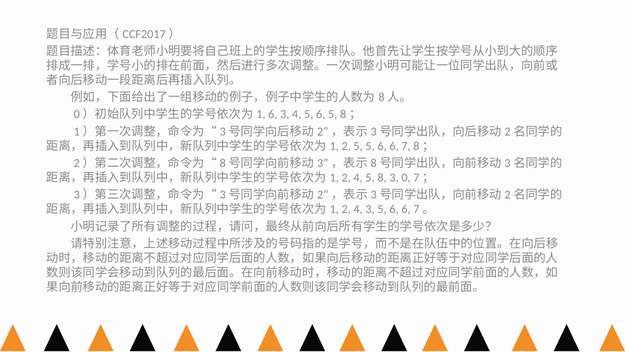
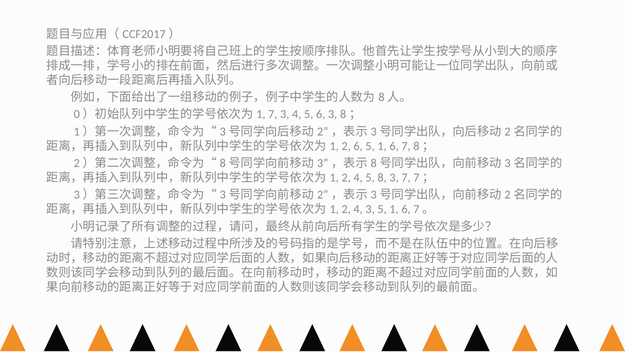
6: 6 -> 7 (273, 114)
6 5: 5 -> 3 (333, 114)
2 5: 5 -> 6 (358, 146)
6: 6 -> 1 (382, 146)
3 0: 0 -> 7 (406, 178)
3 5 6: 6 -> 1 (394, 209)
